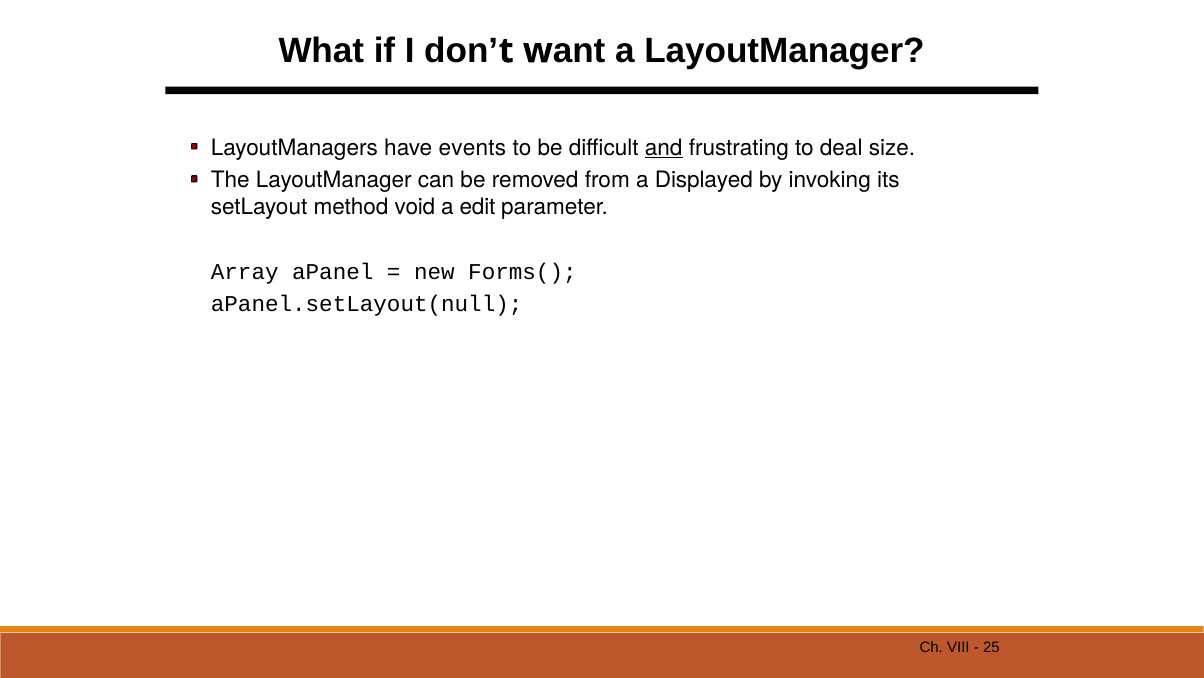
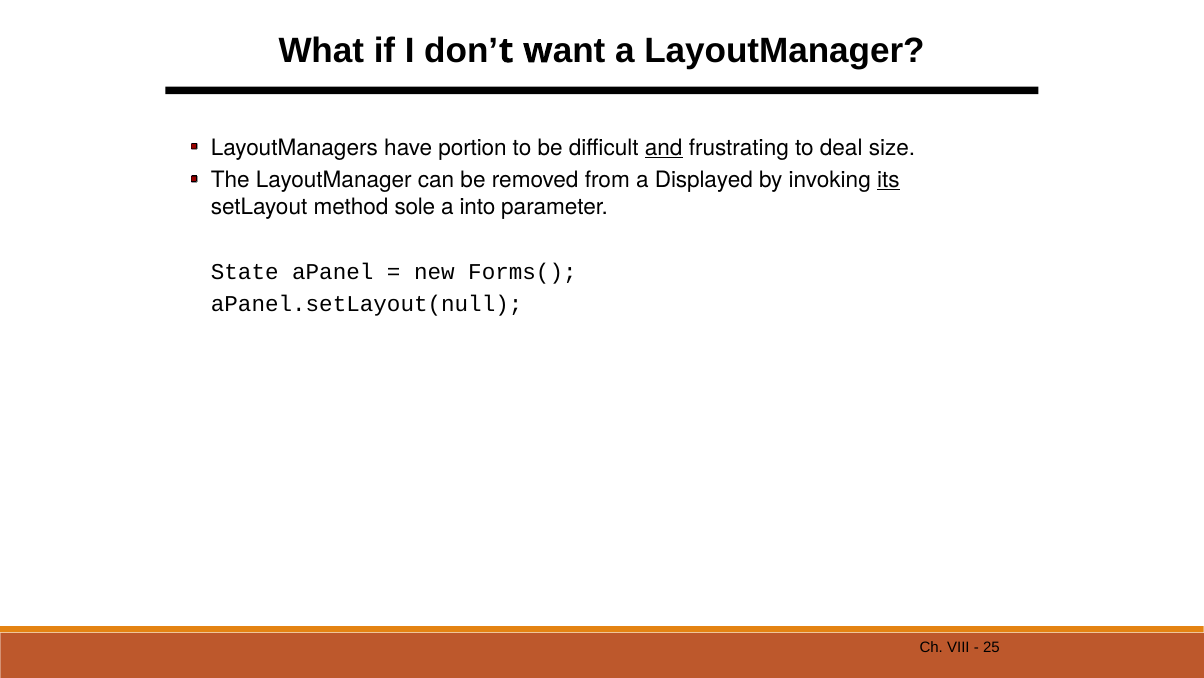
events: events -> portion (473, 148)
its underline: none -> present (888, 180)
void: void -> sole (415, 207)
edit: edit -> into (477, 207)
Array: Array -> State (245, 271)
